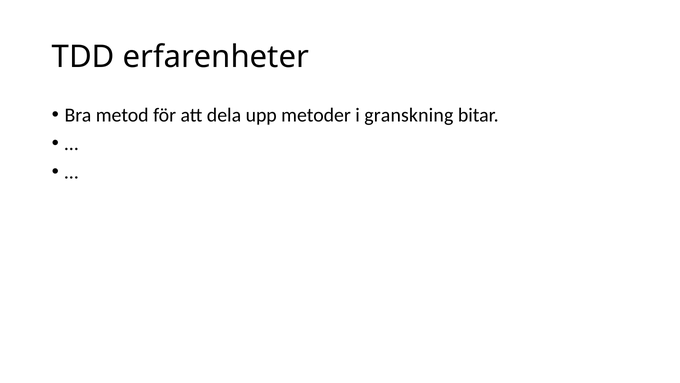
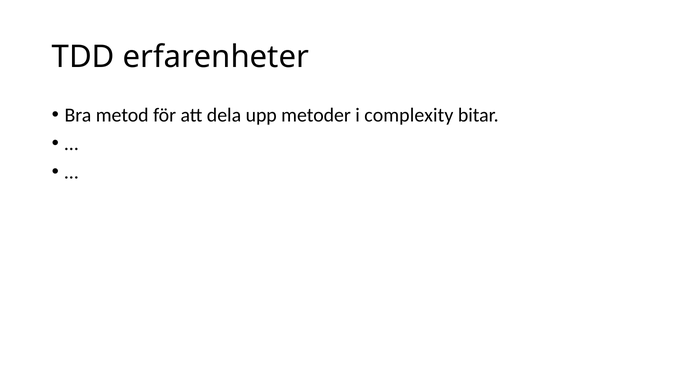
granskning: granskning -> complexity (409, 115)
